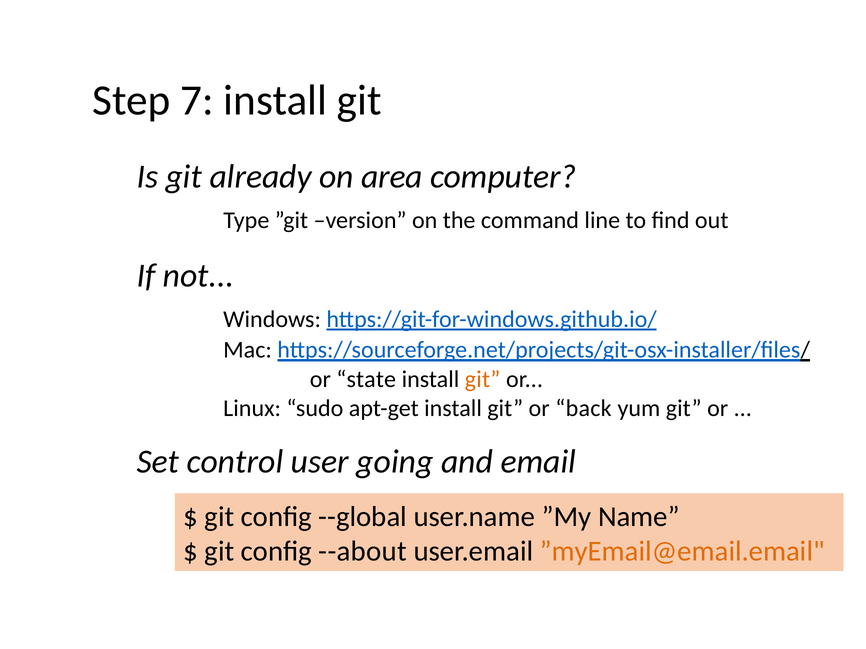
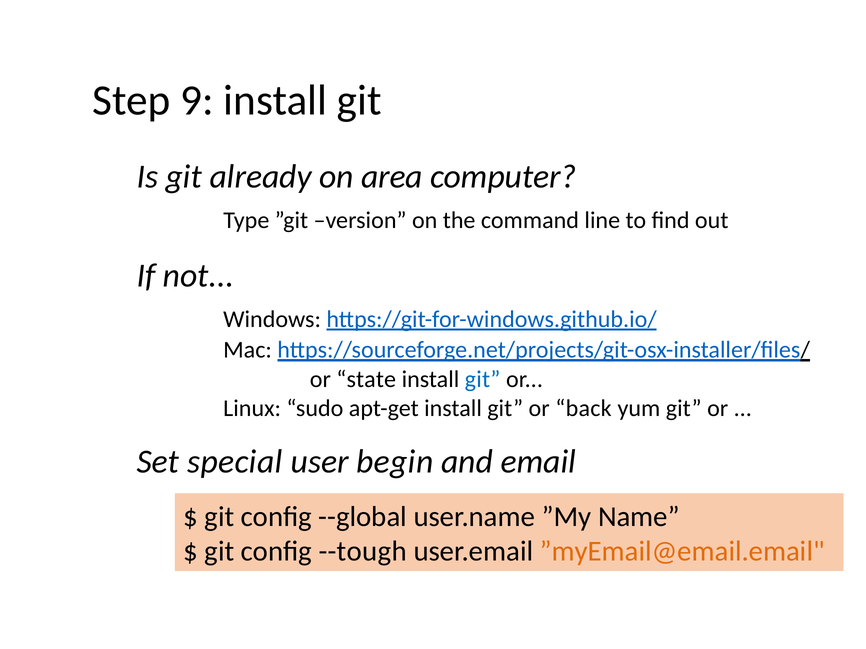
7: 7 -> 9 (197, 100)
git colour: orange -> blue (483, 380)
control: control -> special (235, 462)
going: going -> begin (395, 462)
--about: --about -> --tough (363, 552)
